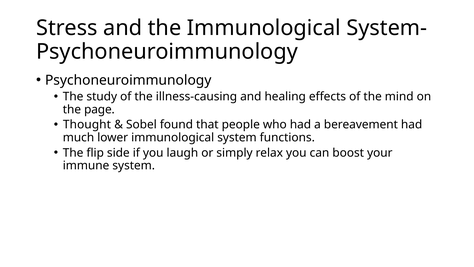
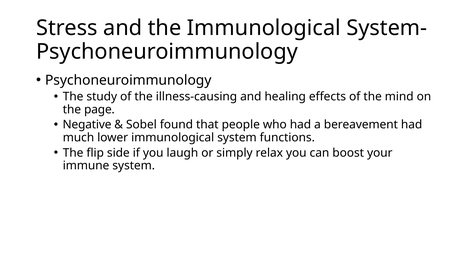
Thought: Thought -> Negative (87, 125)
